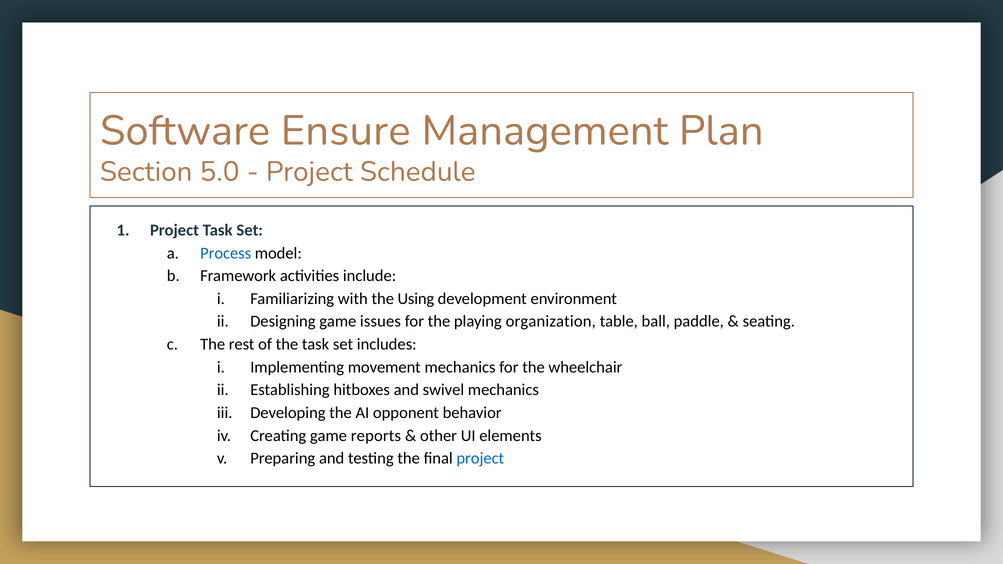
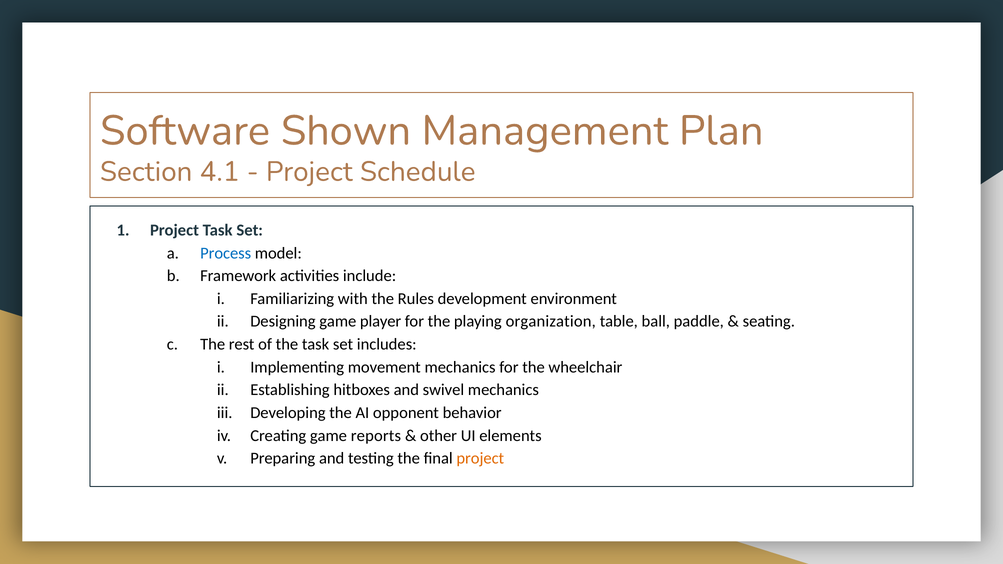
Ensure: Ensure -> Shown (346, 131)
5.0: 5.0 -> 4.1 (220, 172)
Using: Using -> Rules (416, 299)
issues: issues -> player (381, 322)
project colour: blue -> orange (480, 459)
